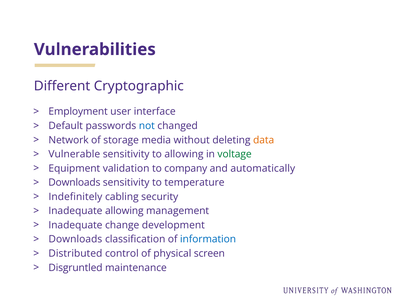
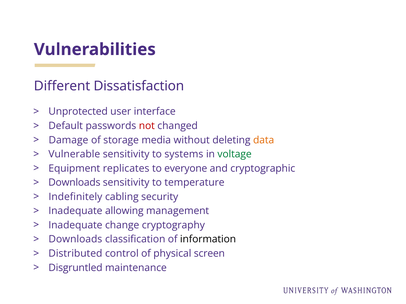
Cryptographic: Cryptographic -> Dissatisfaction (139, 86)
Employment: Employment -> Unprotected (78, 112)
not colour: blue -> red (147, 126)
Network: Network -> Damage (68, 140)
to allowing: allowing -> systems (184, 154)
validation: validation -> replicates (126, 169)
company: company -> everyone (186, 169)
automatically: automatically -> cryptographic (263, 169)
development: development -> cryptography (173, 225)
information colour: blue -> black (208, 240)
